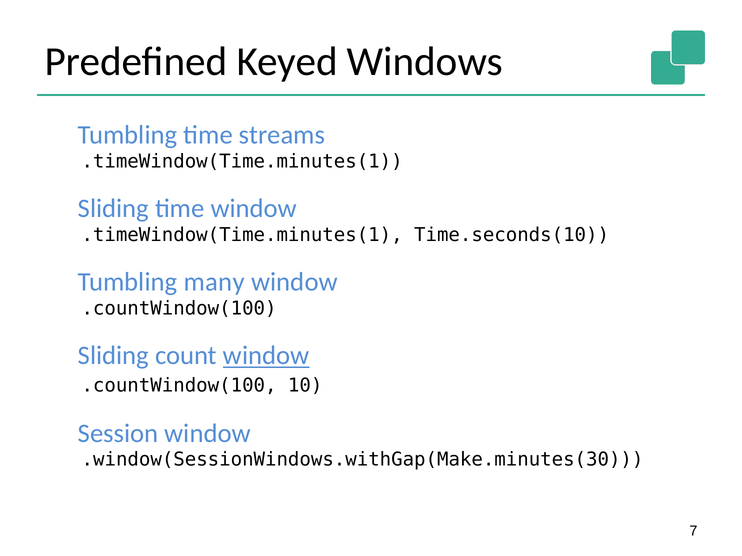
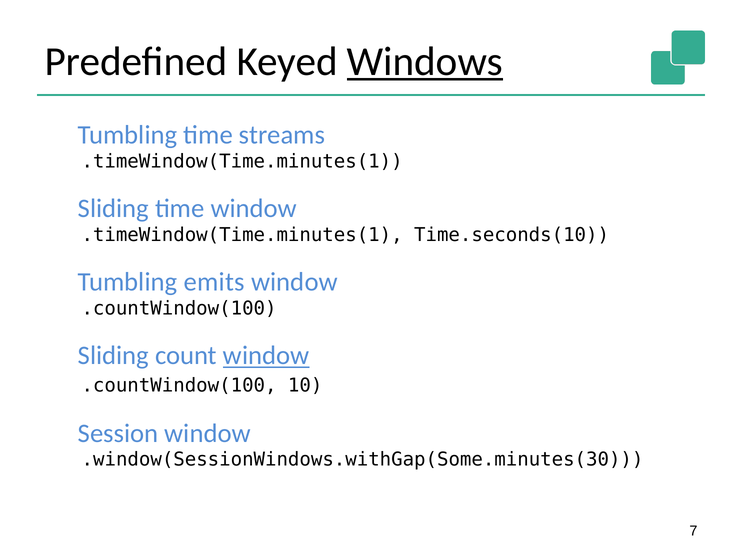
Windows underline: none -> present (425, 62)
many: many -> emits (214, 282)
.window(SessionWindows.withGap(Make.minutes(30: .window(SessionWindows.withGap(Make.minutes(30 -> .window(SessionWindows.withGap(Some.minutes(30 (363, 460)
